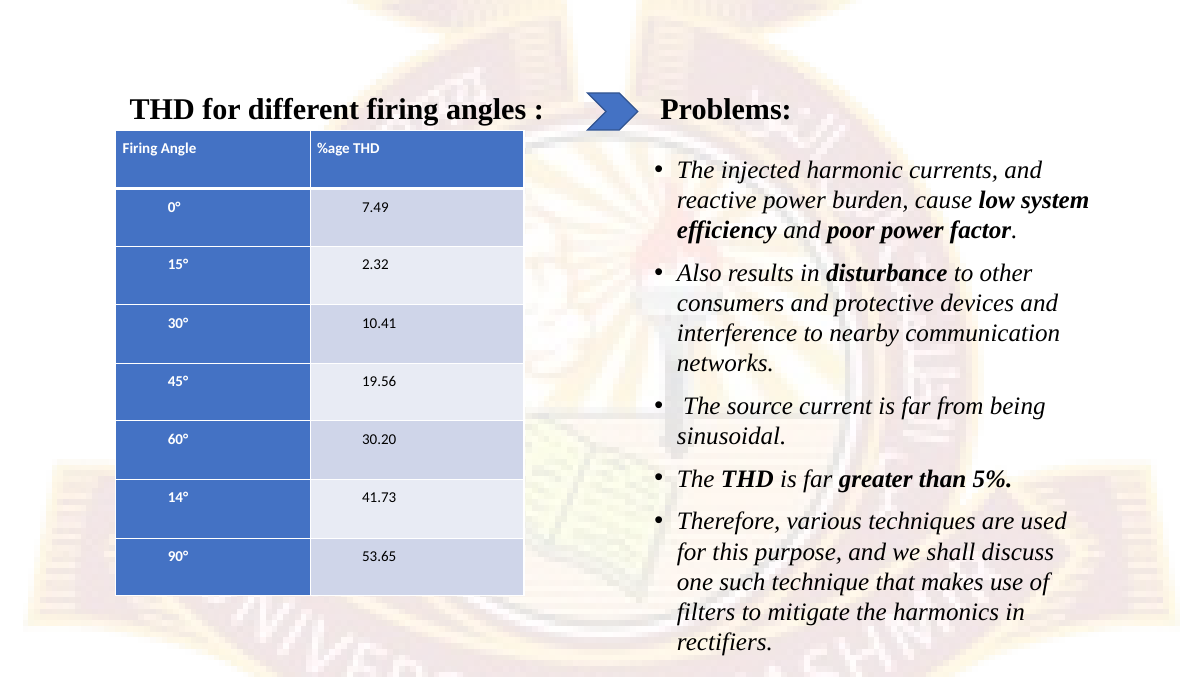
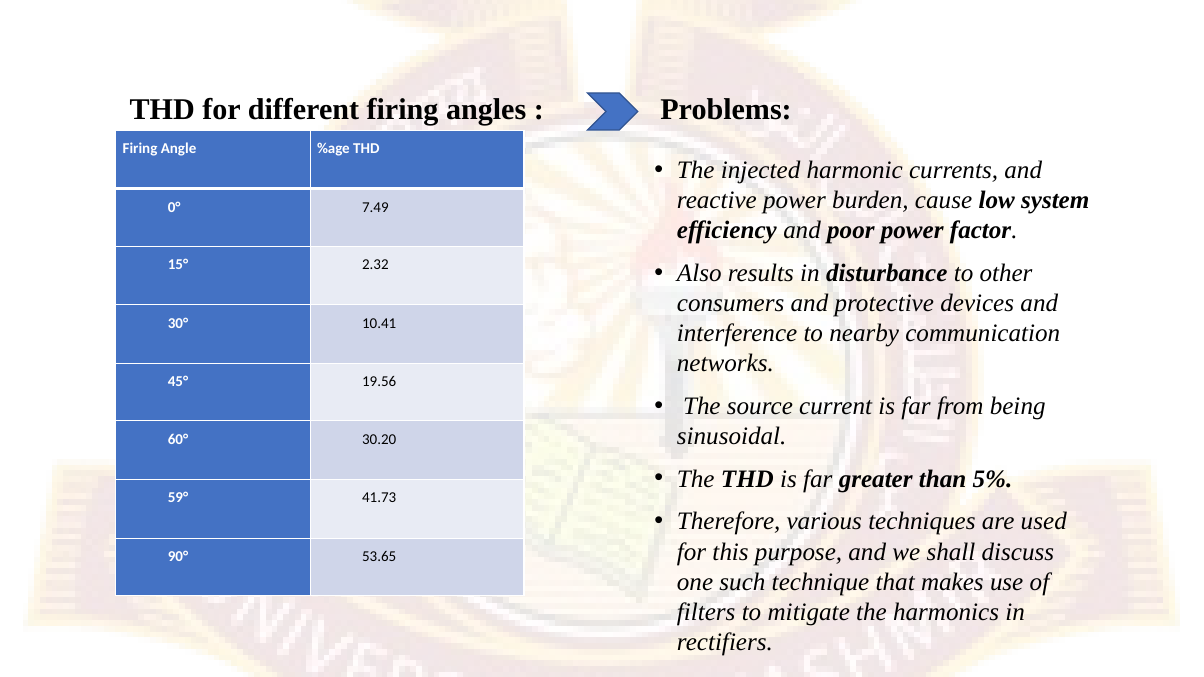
14°: 14° -> 59° (178, 498)
